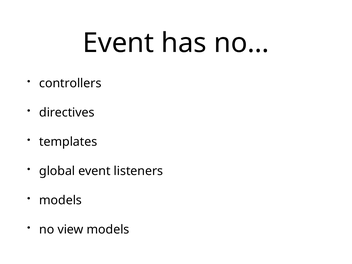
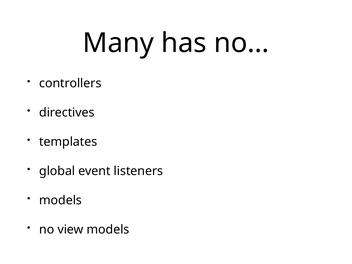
Event: Event -> Many (118, 43)
